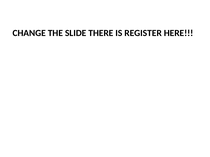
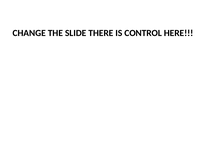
REGISTER: REGISTER -> CONTROL (143, 33)
